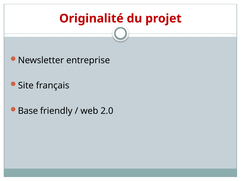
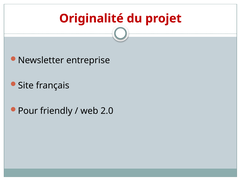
Base: Base -> Pour (28, 111)
